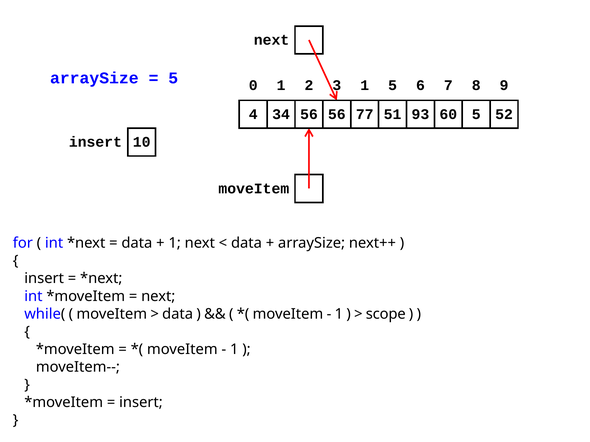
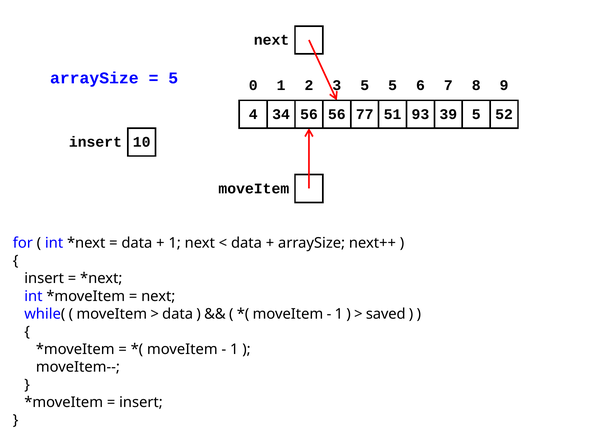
3 1: 1 -> 5 (365, 86)
60: 60 -> 39 (448, 114)
scope: scope -> saved (386, 314)
